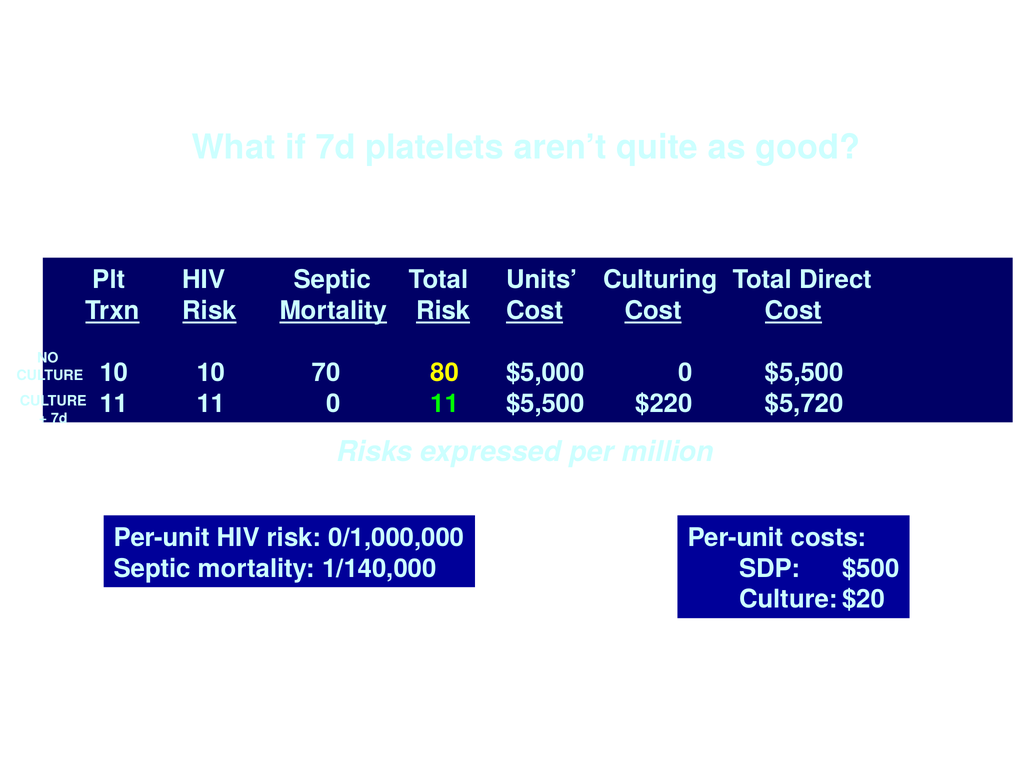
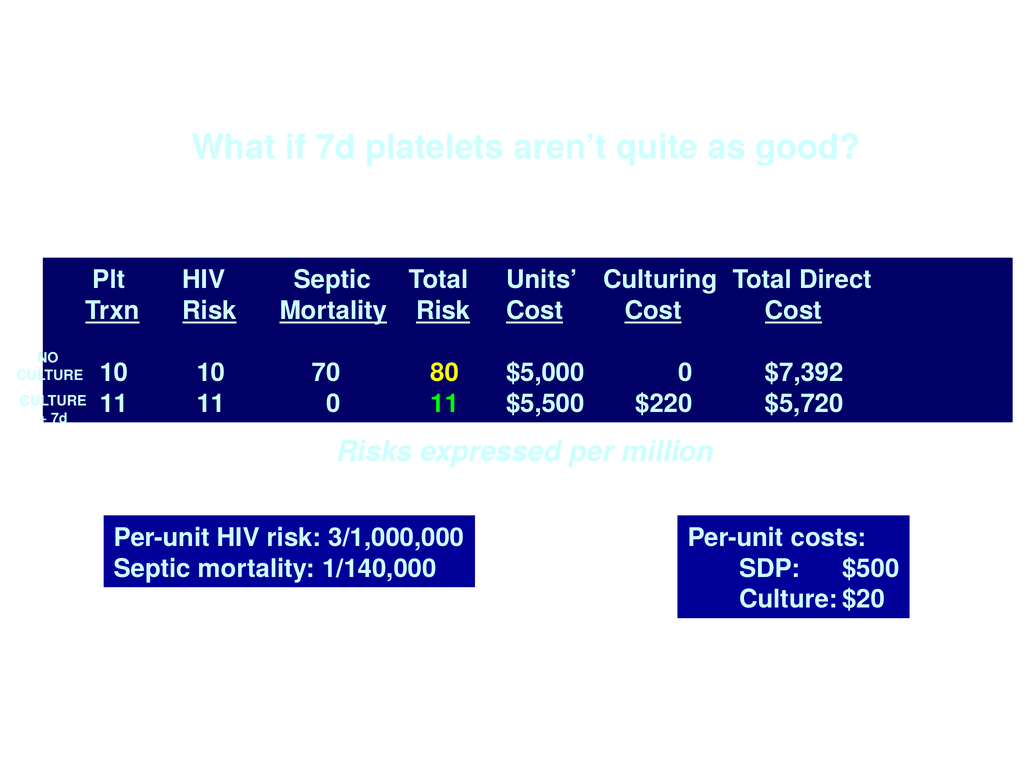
0 $5,500: $5,500 -> $7,392 (804, 372)
0/1,000,000: 0/1,000,000 -> 3/1,000,000 (396, 537)
